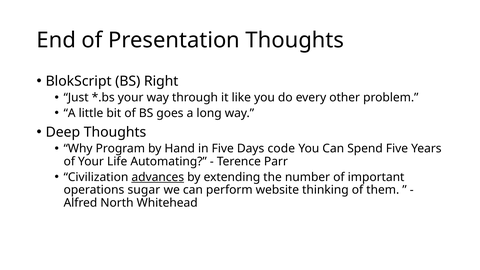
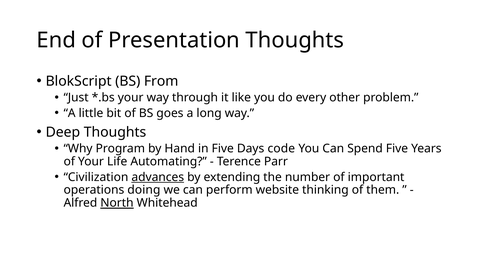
Right: Right -> From (161, 81)
sugar: sugar -> doing (144, 190)
North underline: none -> present (117, 203)
